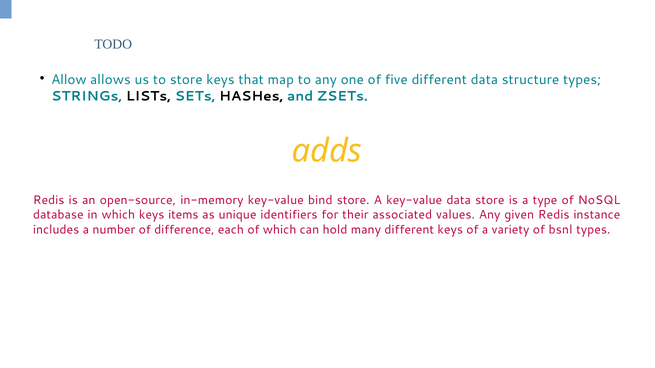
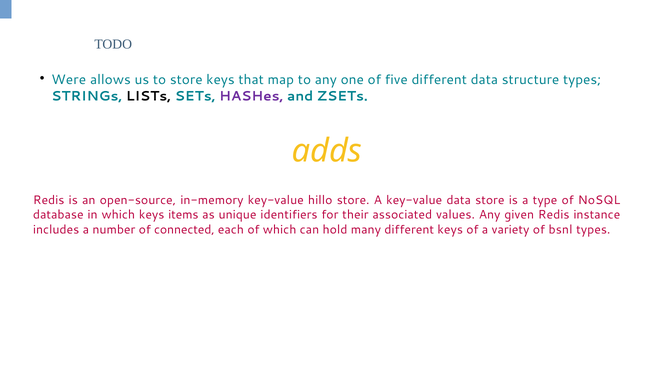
Allow: Allow -> Were (69, 80)
HASHes colour: black -> purple (251, 96)
bind: bind -> hillo (320, 200)
difference: difference -> connected (184, 230)
